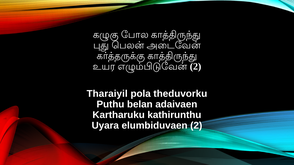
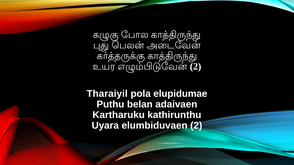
theduvorku: theduvorku -> elupidumae (180, 94)
